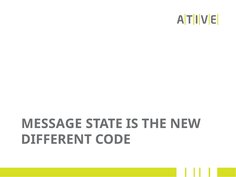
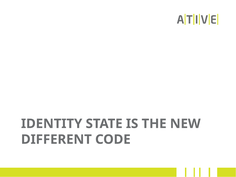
MESSAGE: MESSAGE -> IDENTITY (52, 124)
